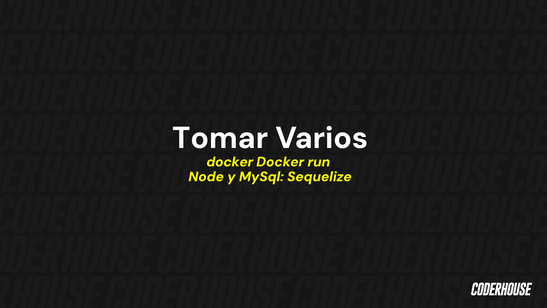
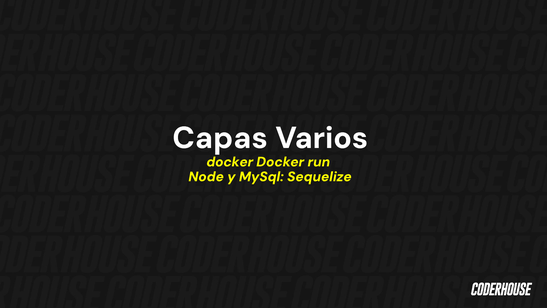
Tomar: Tomar -> Capas (220, 138)
